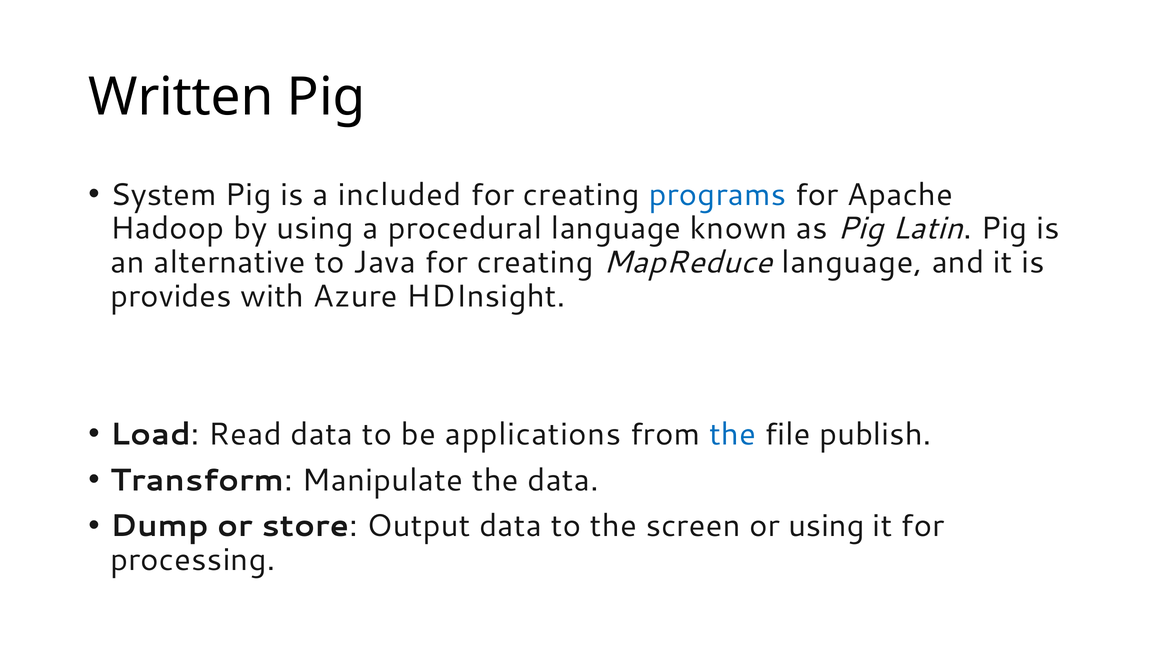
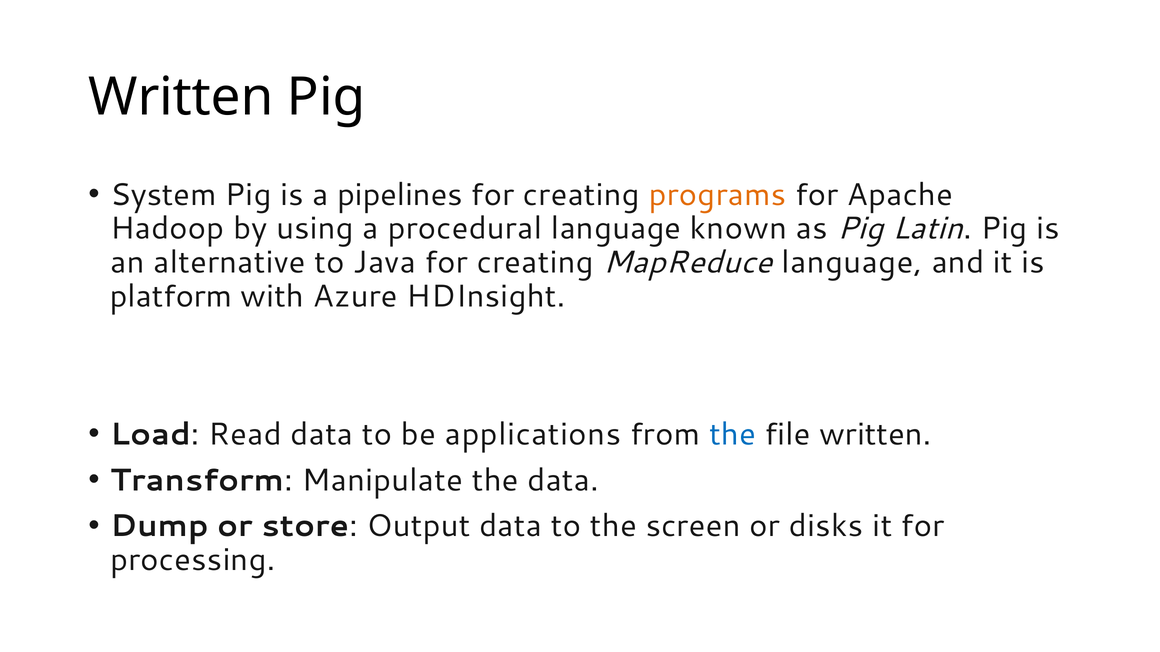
included: included -> pipelines (400, 195)
programs colour: blue -> orange (717, 195)
provides: provides -> platform (171, 297)
file publish: publish -> written (875, 435)
or using: using -> disks (826, 527)
